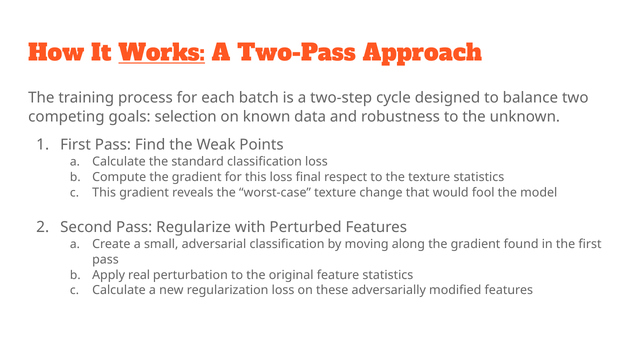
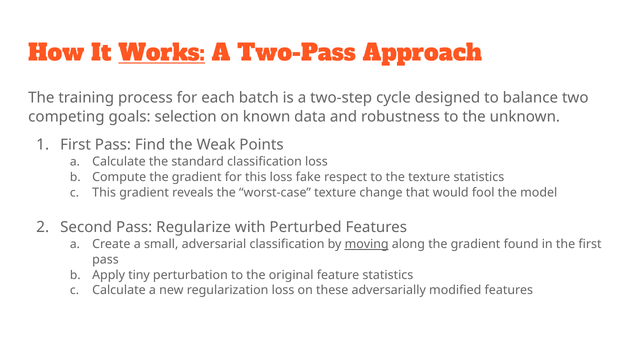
final: final -> fake (308, 177)
moving underline: none -> present (367, 244)
real: real -> tiny (139, 275)
